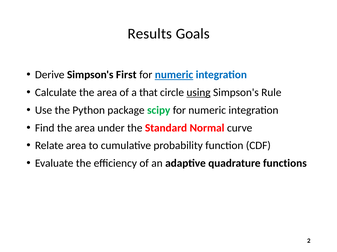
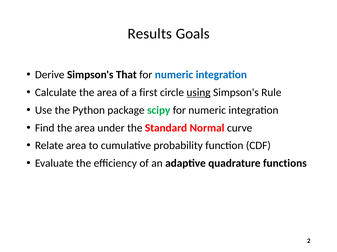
First: First -> That (126, 75)
numeric underline: present -> none (174, 75)
that: that -> first (148, 93)
